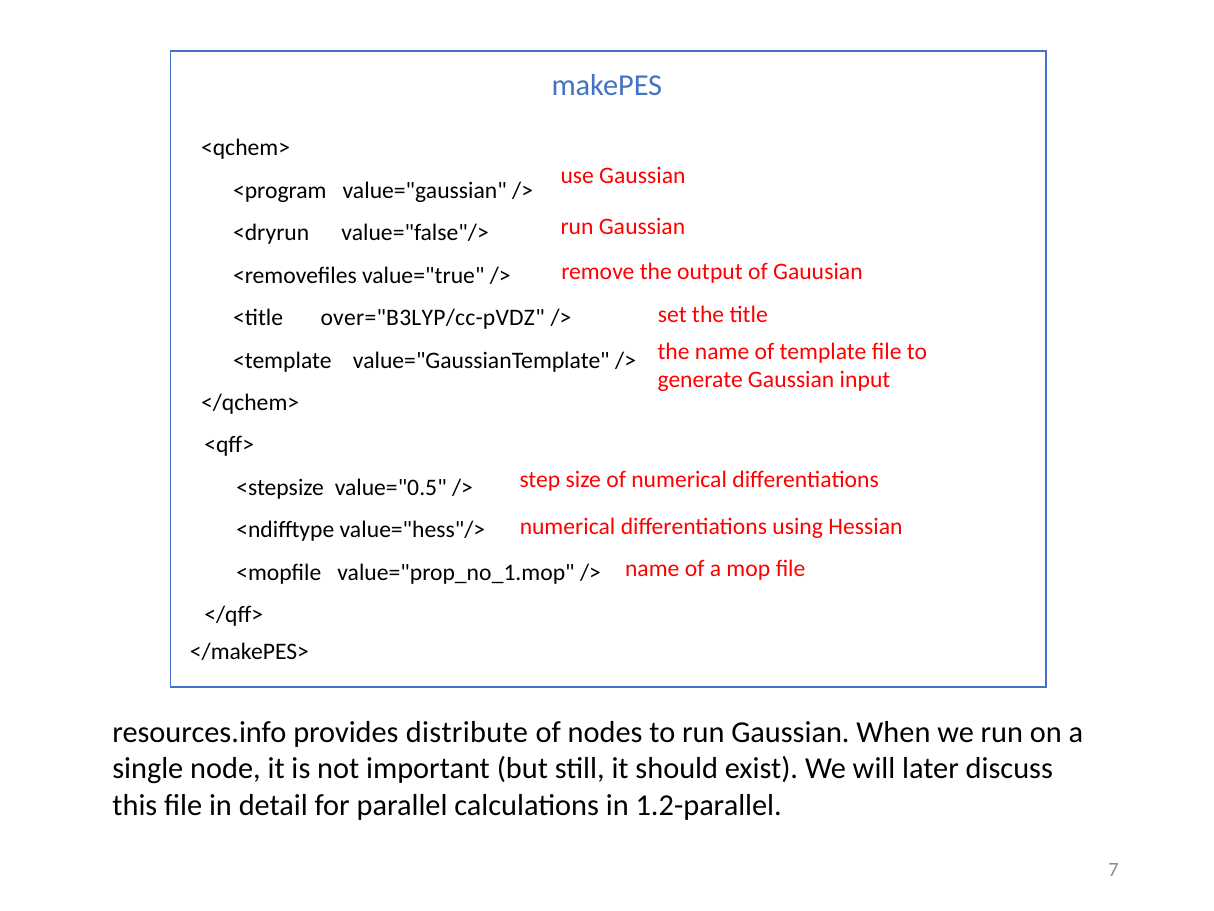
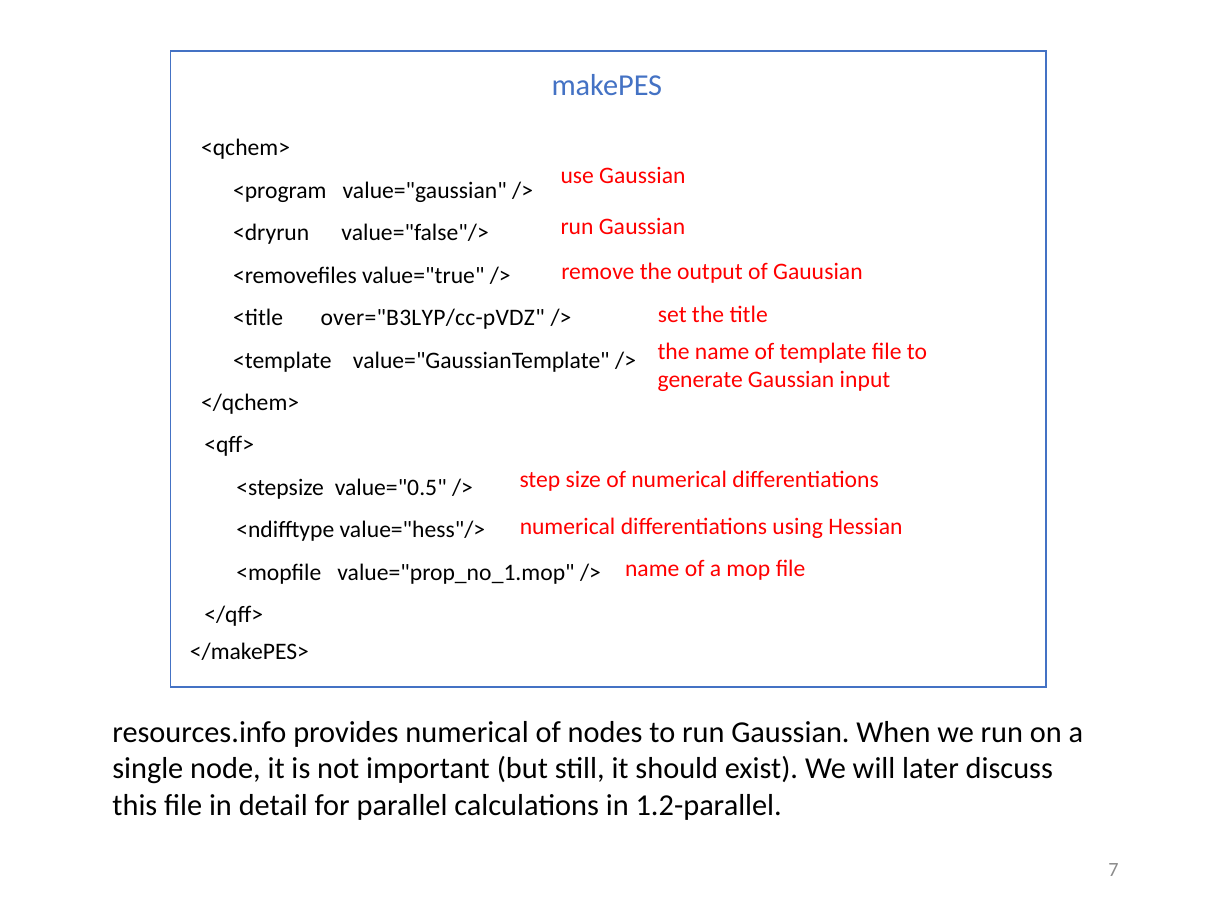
provides distribute: distribute -> numerical (467, 732)
